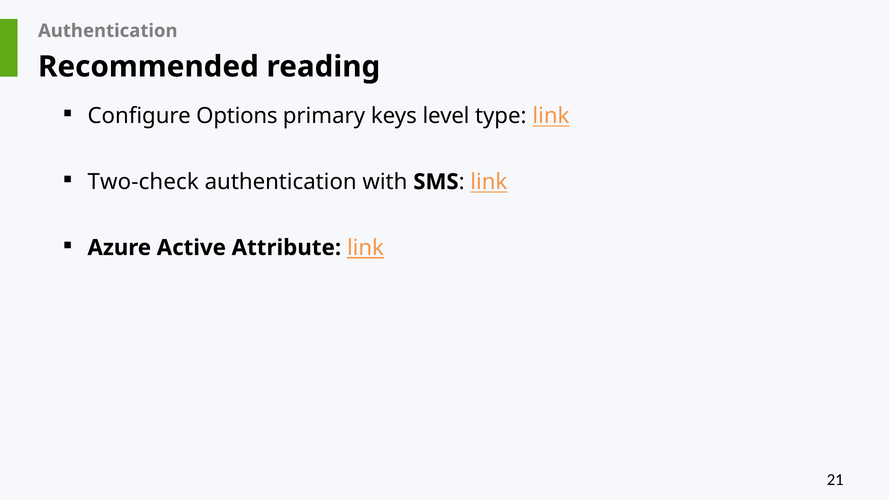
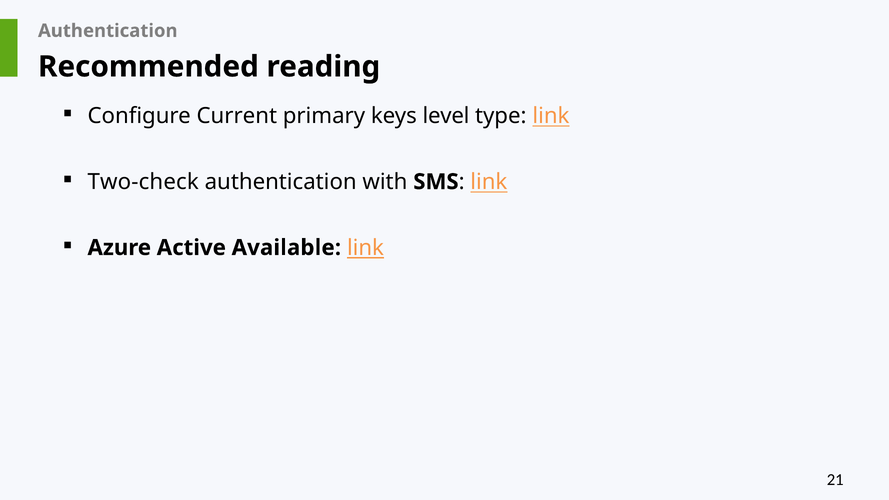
Options: Options -> Current (237, 116)
Attribute: Attribute -> Available (286, 248)
